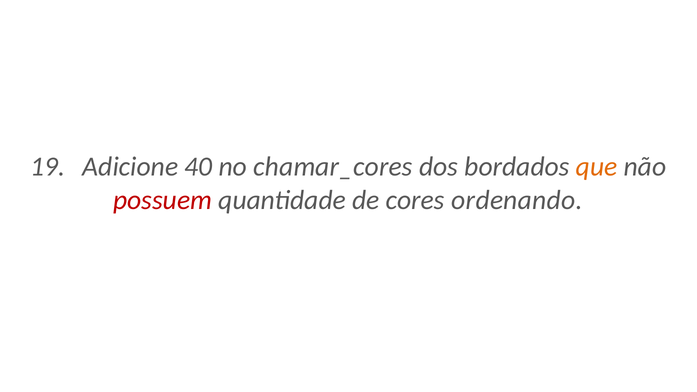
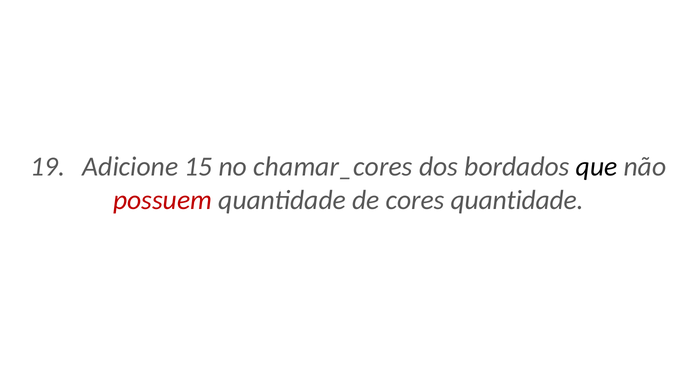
40: 40 -> 15 (198, 167)
que colour: orange -> black (597, 167)
cores ordenando: ordenando -> quantidade (517, 200)
